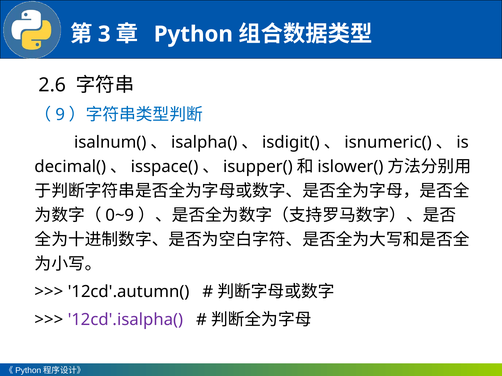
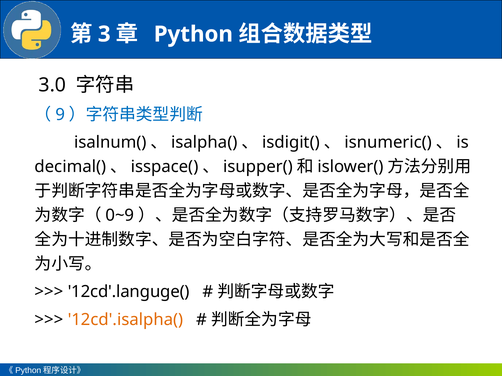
2.6: 2.6 -> 3.0 (52, 85)
12cd'.autumn(: 12cd'.autumn( -> 12cd'.languge( (129, 292)
12cd'.isalpha( colour: purple -> orange (125, 320)
